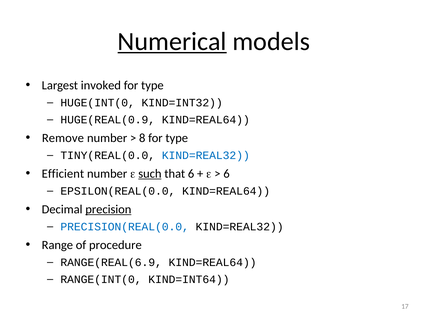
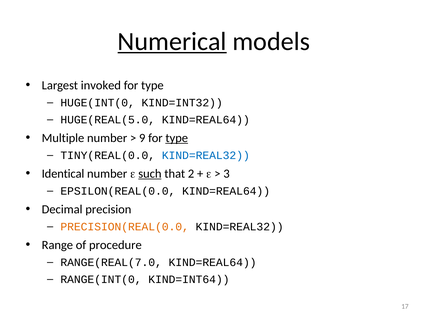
HUGE(REAL(0.9: HUGE(REAL(0.9 -> HUGE(REAL(5.0 (108, 120)
Remove: Remove -> Multiple (63, 138)
8: 8 -> 9 (142, 138)
type underline: none -> present (177, 138)
Efficient: Efficient -> Identical (63, 174)
that 6: 6 -> 2 (191, 174)
6: 6 -> 3 (227, 174)
precision underline: present -> none (108, 209)
PRECISION(REAL(0.0 colour: blue -> orange (125, 227)
RANGE(REAL(6.9: RANGE(REAL(6.9 -> RANGE(REAL(7.0 (111, 262)
